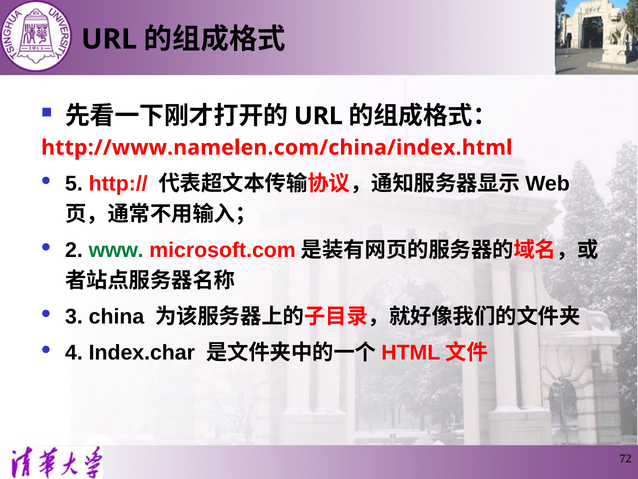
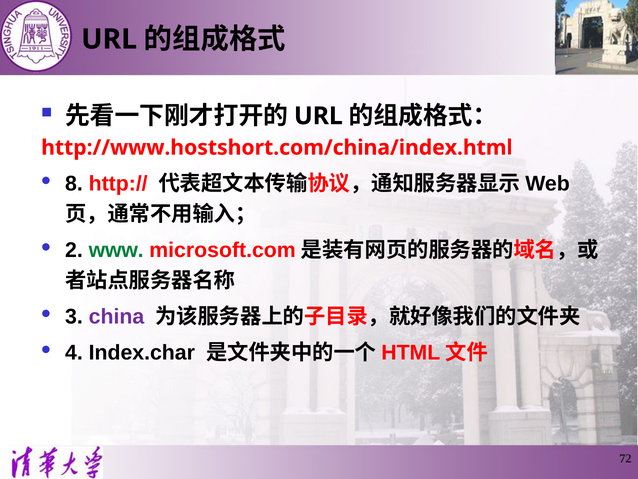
http://www.namelen.com/china/index.html: http://www.namelen.com/china/index.html -> http://www.hostshort.com/china/index.html (277, 148)
5: 5 -> 8 (74, 183)
china colour: black -> purple (116, 317)
